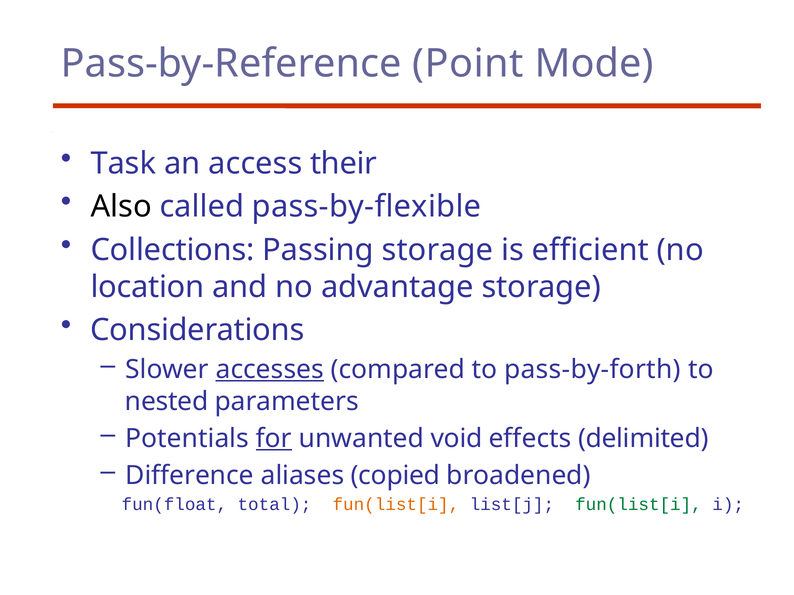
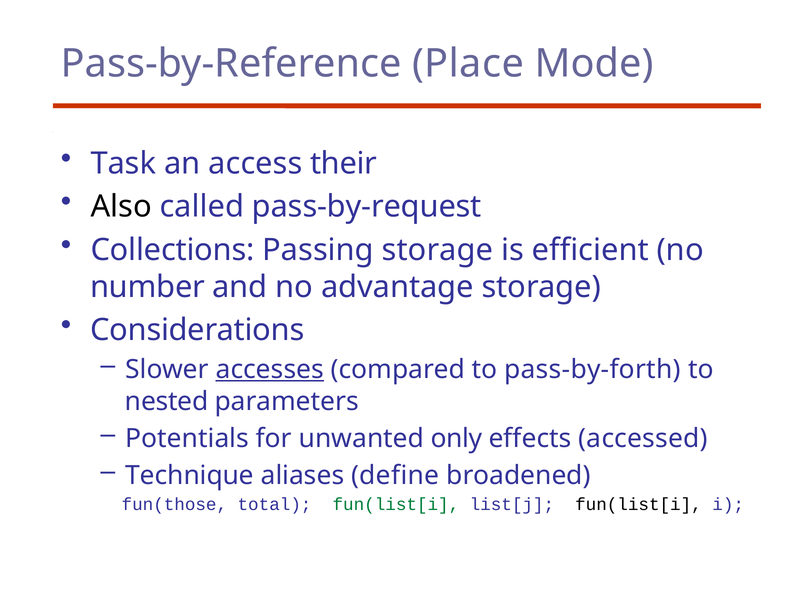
Point: Point -> Place (468, 64)
pass-by-flexible: pass-by-flexible -> pass-by-request (367, 207)
location: location -> number (148, 287)
for underline: present -> none (274, 439)
void: void -> only (457, 439)
delimited: delimited -> accessed (643, 439)
Difference: Difference -> Technique (190, 476)
copied: copied -> define (395, 476)
fun(float: fun(float -> fun(those (174, 505)
fun(list[i colour: orange -> green (396, 505)
fun(list[i colour: green -> black (638, 505)
